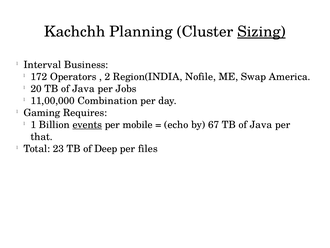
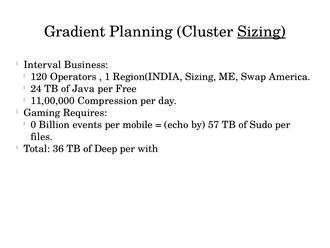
Kachchh: Kachchh -> Gradient (75, 32)
172: 172 -> 120 (39, 77)
2: 2 -> 1 (107, 77)
Region(INDIA Nofile: Nofile -> Sizing (201, 77)
20: 20 -> 24 (36, 89)
Jobs: Jobs -> Free (126, 89)
Combination: Combination -> Compression (108, 101)
1: 1 -> 0 (33, 124)
events underline: present -> none (87, 124)
67: 67 -> 57 (214, 124)
Java: Java -> Sudo (261, 124)
that: that -> files (42, 136)
23: 23 -> 36 (58, 148)
files: files -> with (148, 148)
